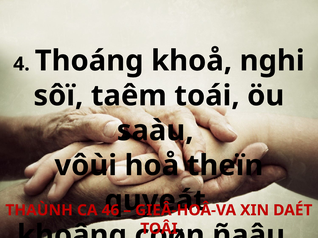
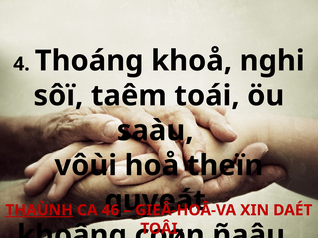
THAÙNH underline: none -> present (39, 211)
